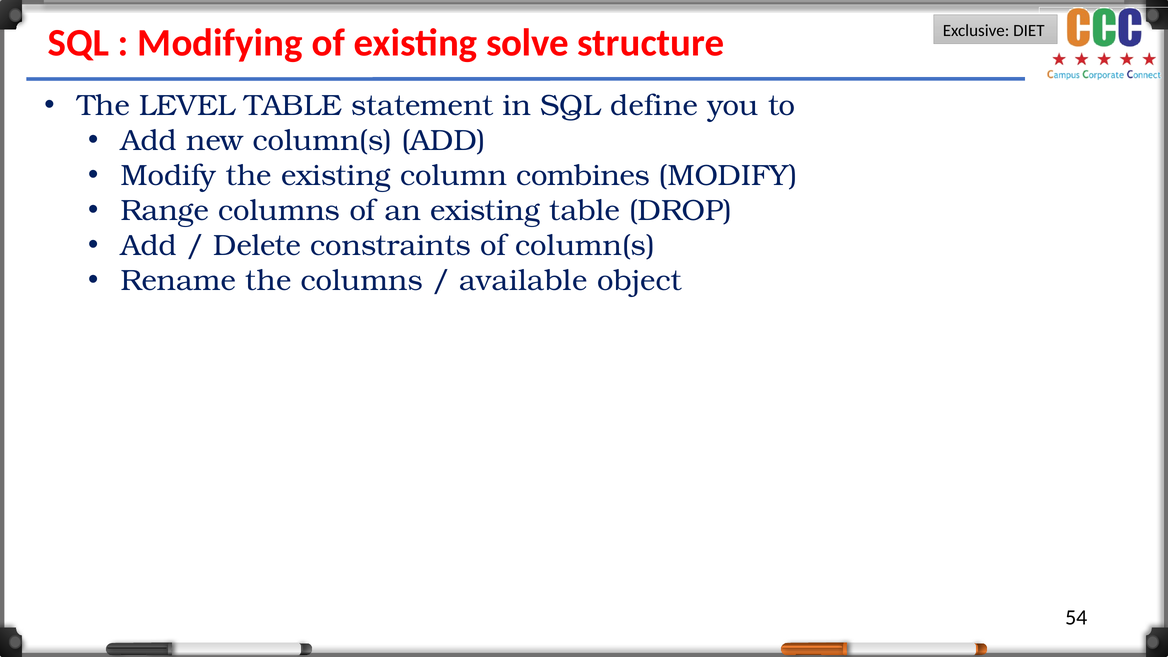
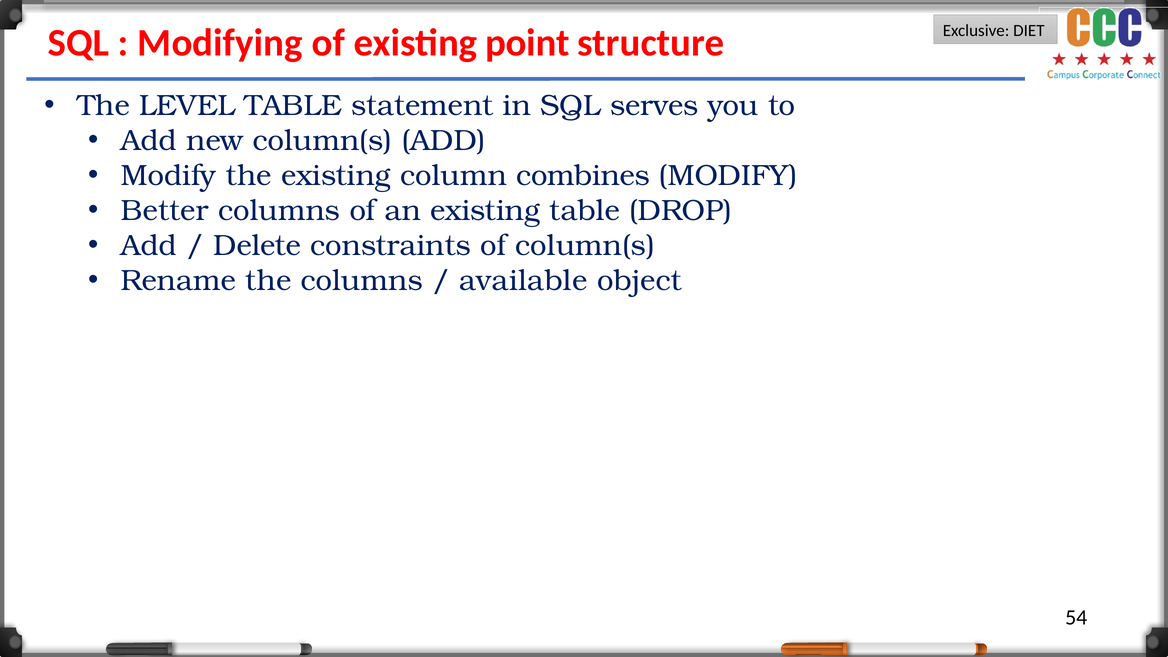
solve: solve -> point (528, 43)
define: define -> serves (654, 106)
Range: Range -> Better (165, 211)
